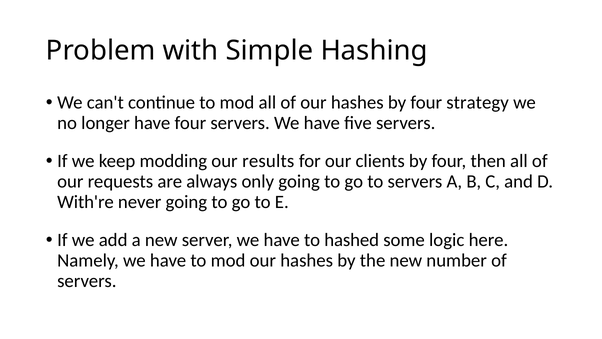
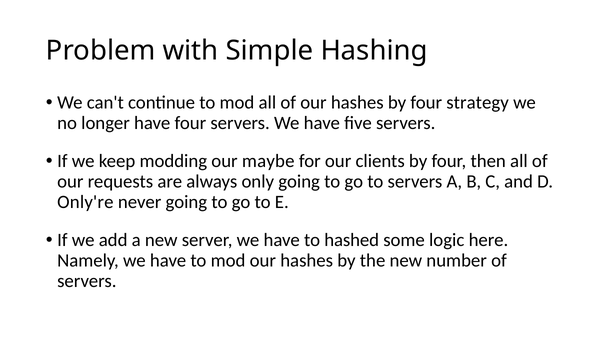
results: results -> maybe (268, 161)
With're: With're -> Only're (85, 202)
